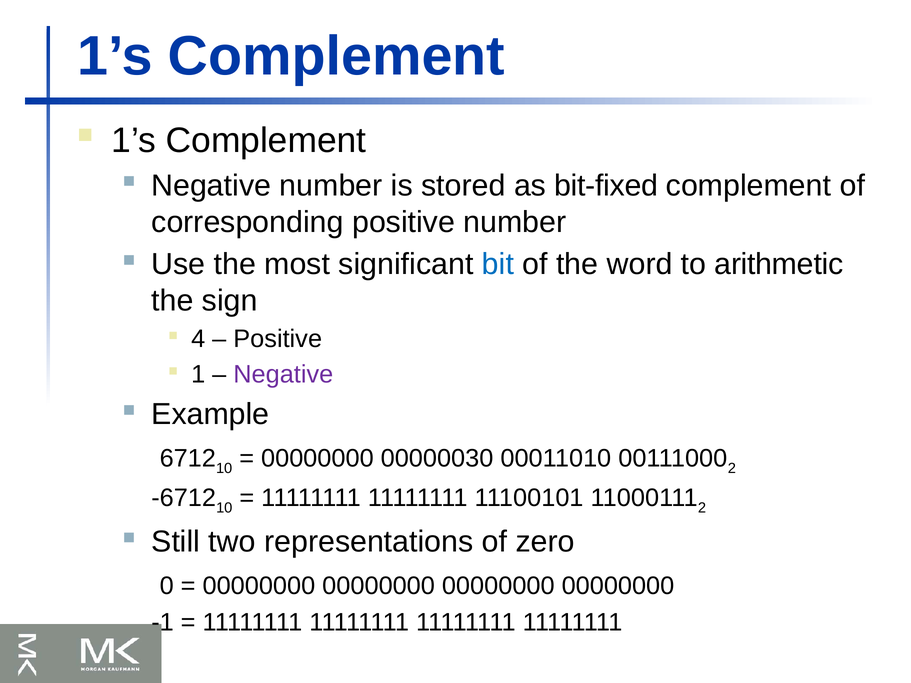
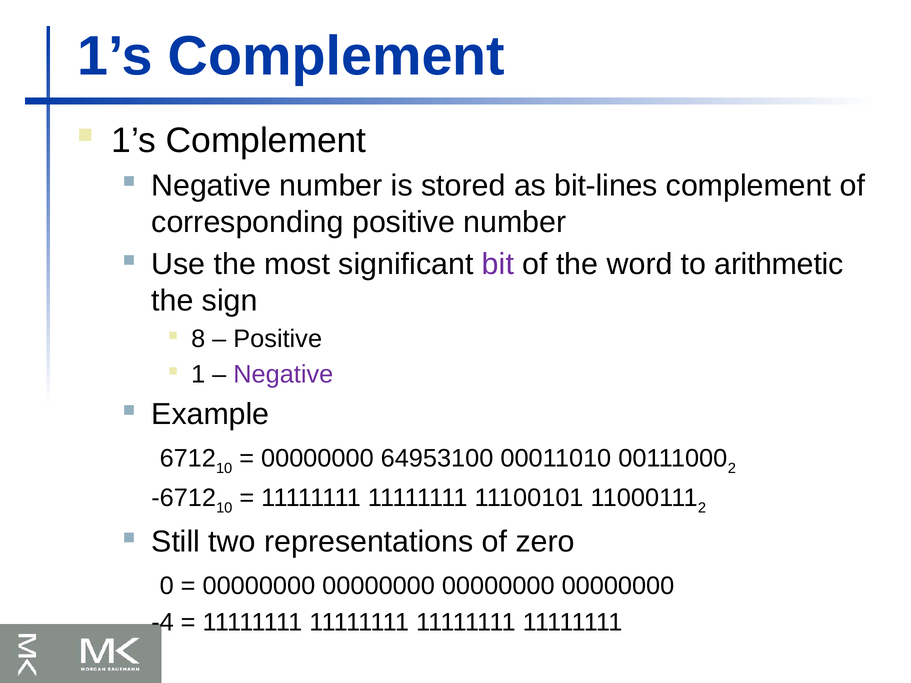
bit-fixed: bit-fixed -> bit-lines (606, 186)
bit colour: blue -> purple (498, 265)
4: 4 -> 8 (198, 339)
00000030: 00000030 -> 64953100 (437, 459)
-1: -1 -> -4 (163, 623)
